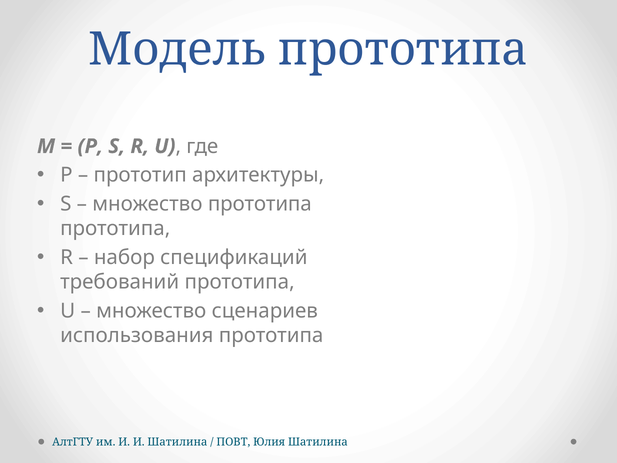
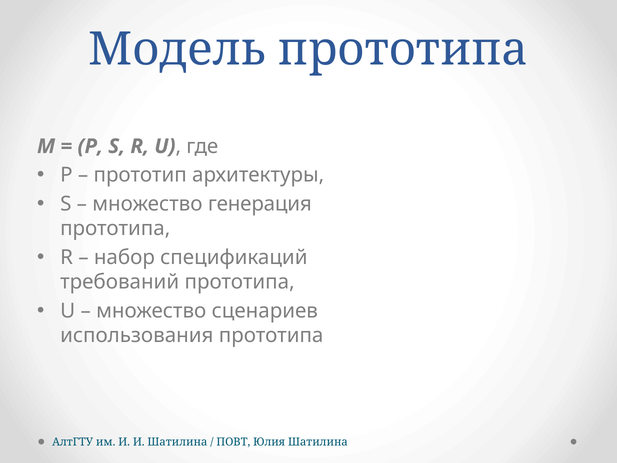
множество прототипа: прототипа -> генерация (260, 204)
